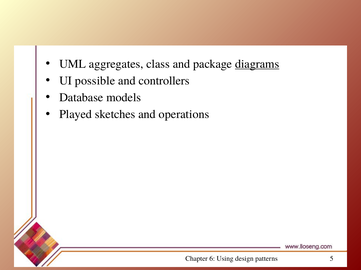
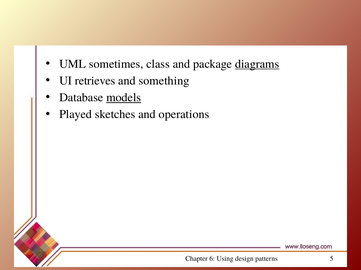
aggregates: aggregates -> sometimes (116, 64)
possible: possible -> retrieves (95, 81)
controllers: controllers -> something (164, 81)
models underline: none -> present (124, 98)
